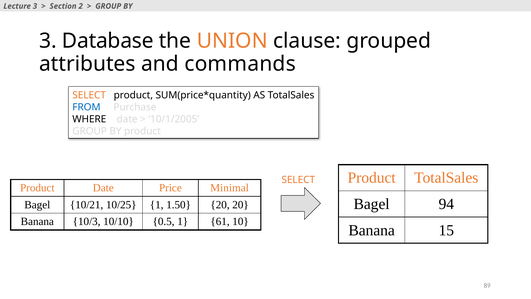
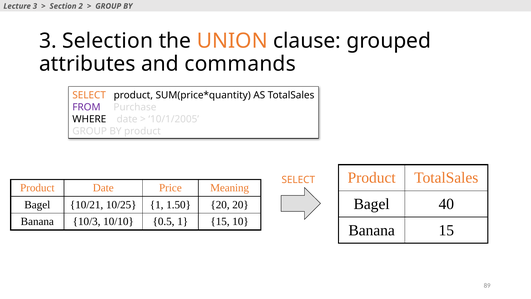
Database: Database -> Selection (108, 41)
FROM colour: blue -> purple (86, 107)
Minimal: Minimal -> Meaning (230, 188)
94: 94 -> 40 (446, 204)
1 61: 61 -> 15 (220, 221)
